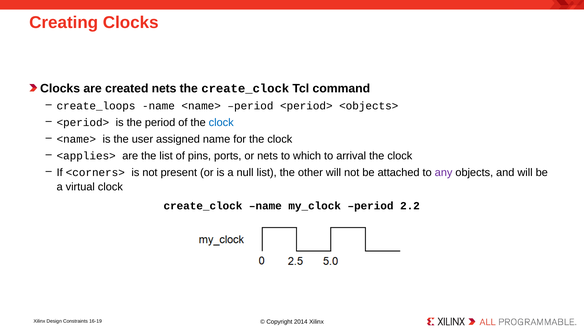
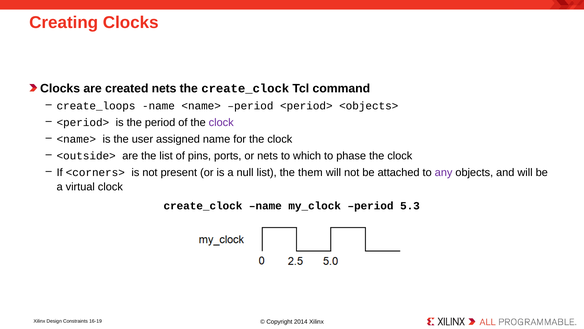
clock colour: blue -> purple (221, 122)
<applies>: <applies> -> <outside> (86, 156)
arrival: arrival -> phase (351, 156)
other: other -> them (310, 172)
2.2: 2.2 -> 5.3 (410, 206)
